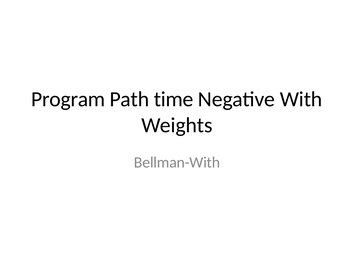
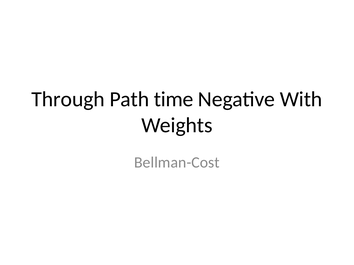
Program: Program -> Through (68, 99)
Bellman-With: Bellman-With -> Bellman-Cost (177, 163)
